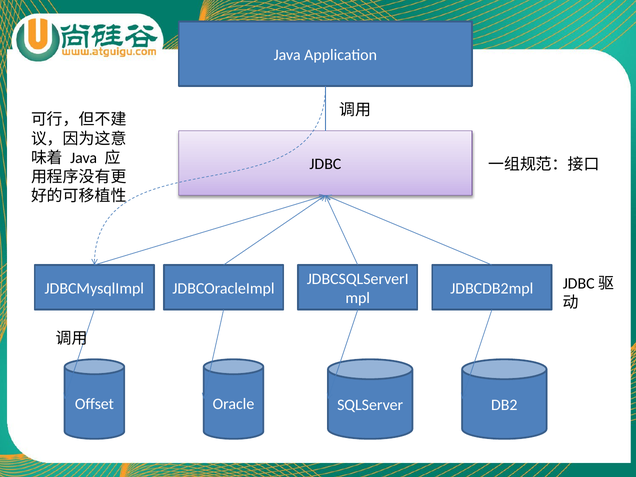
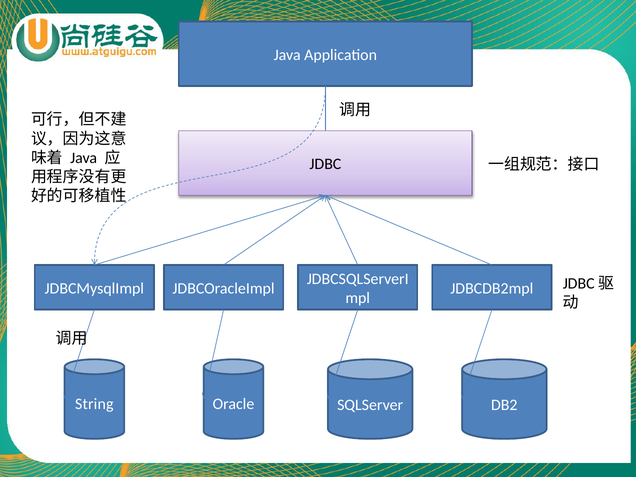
Offset: Offset -> String (94, 404)
